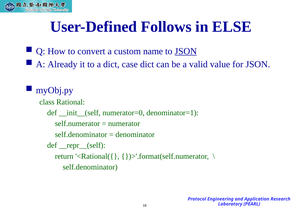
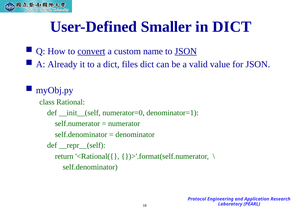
Follows: Follows -> Smaller (166, 27)
in ELSE: ELSE -> DICT (232, 27)
convert underline: none -> present (91, 51)
case: case -> files (130, 64)
